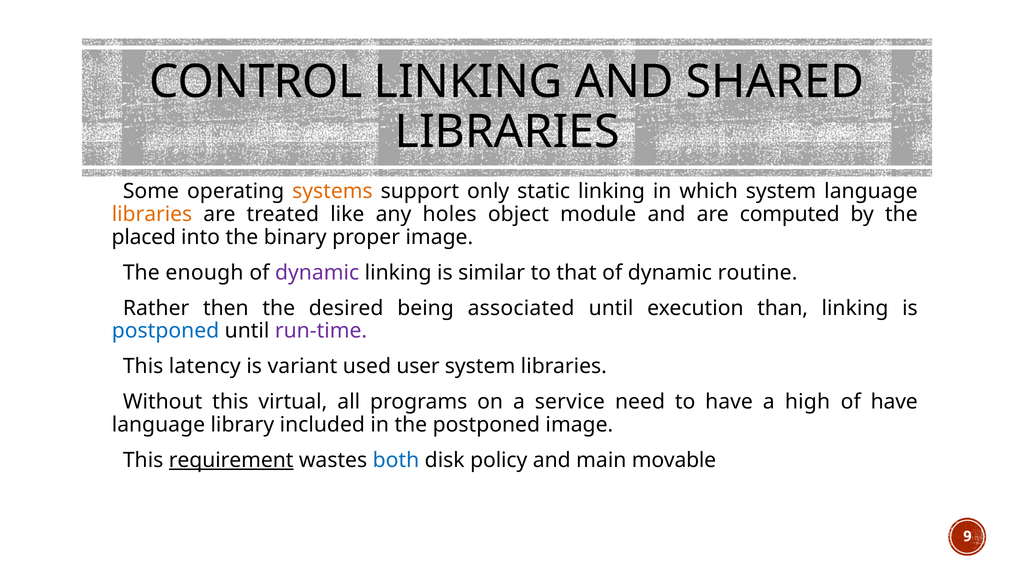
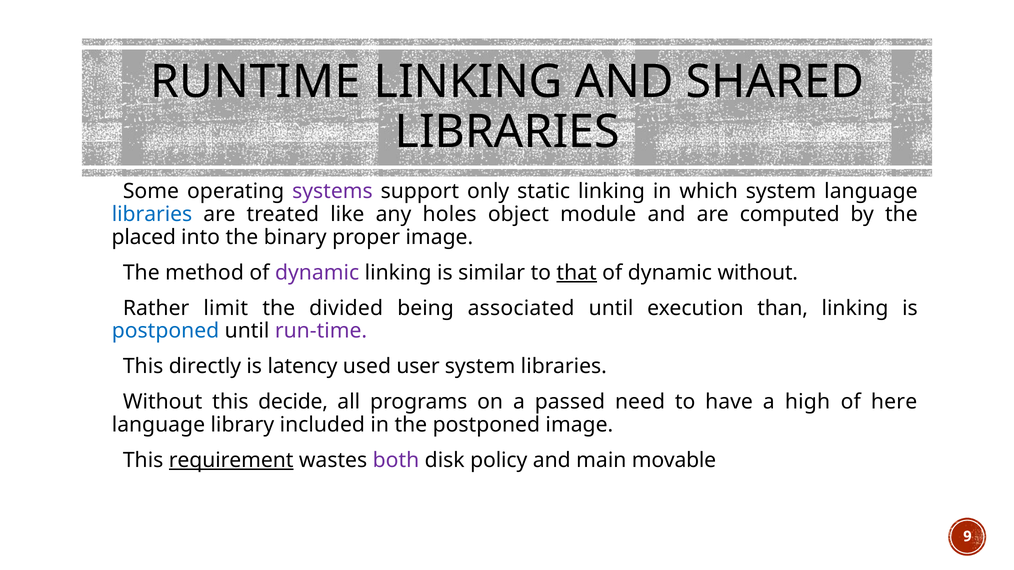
CONTROL: CONTROL -> RUNTIME (255, 82)
systems colour: orange -> purple (332, 192)
libraries colour: orange -> blue (152, 214)
enough: enough -> method (205, 273)
that underline: none -> present (577, 273)
routine: routine -> without (758, 273)
then: then -> limit (226, 308)
desired: desired -> divided (346, 308)
latency: latency -> directly (205, 367)
variant: variant -> latency (303, 367)
virtual: virtual -> decide (293, 402)
service: service -> passed (570, 402)
of have: have -> here (894, 402)
both colour: blue -> purple (396, 460)
